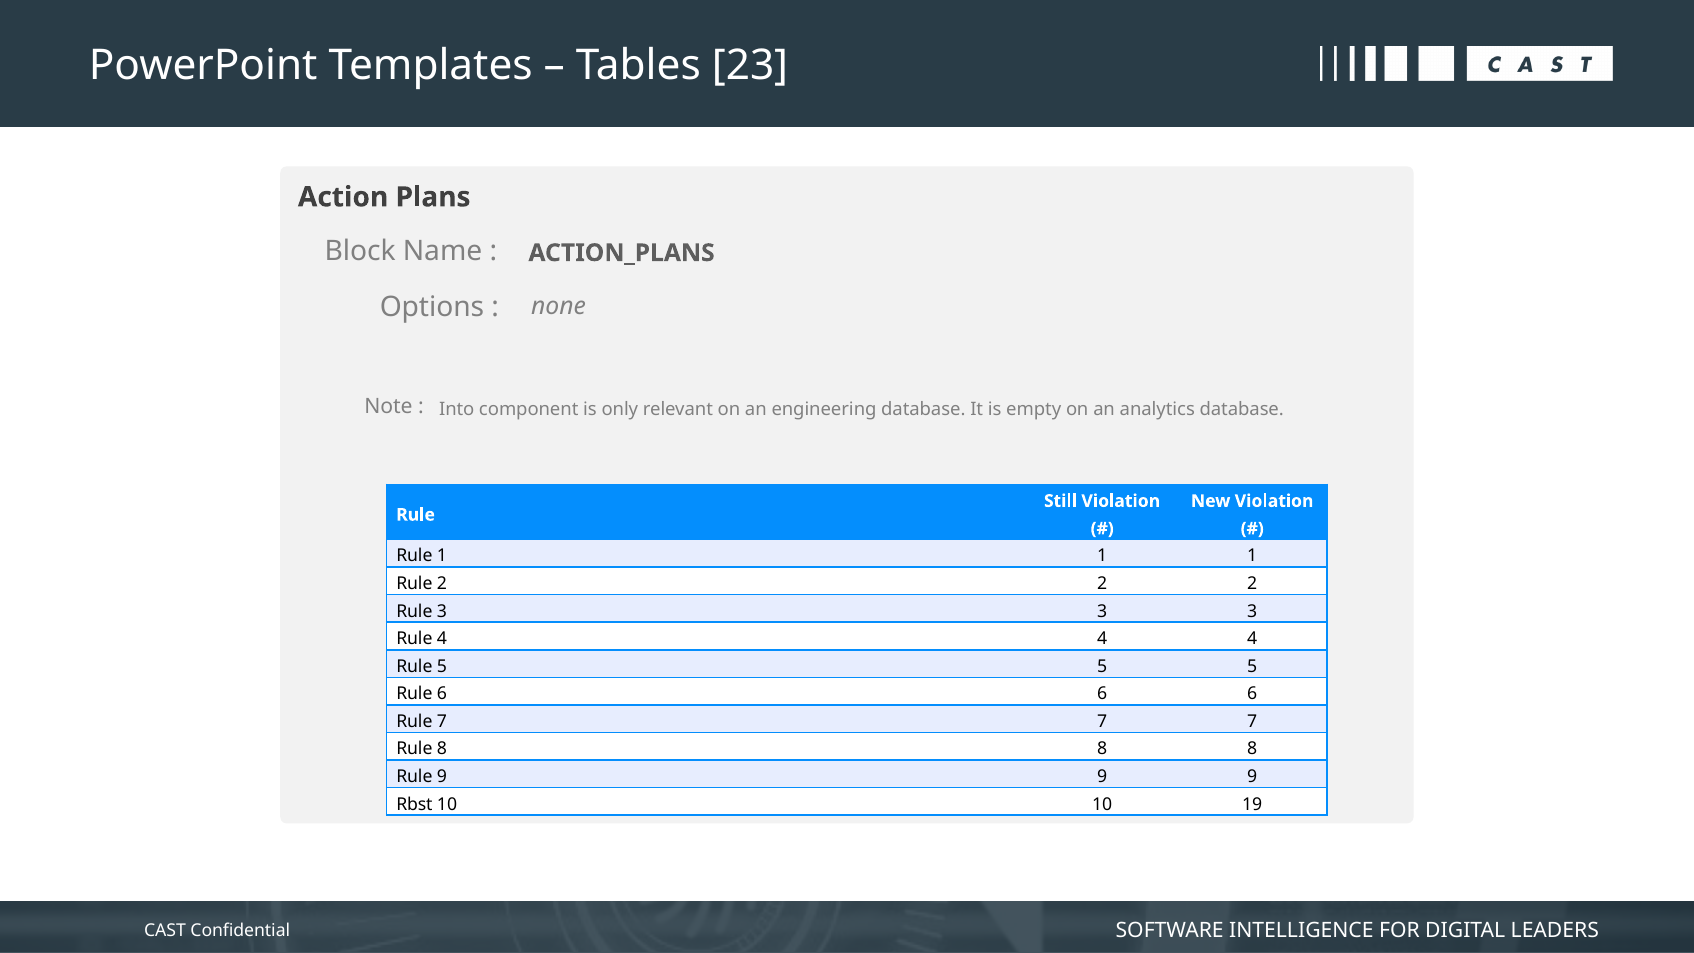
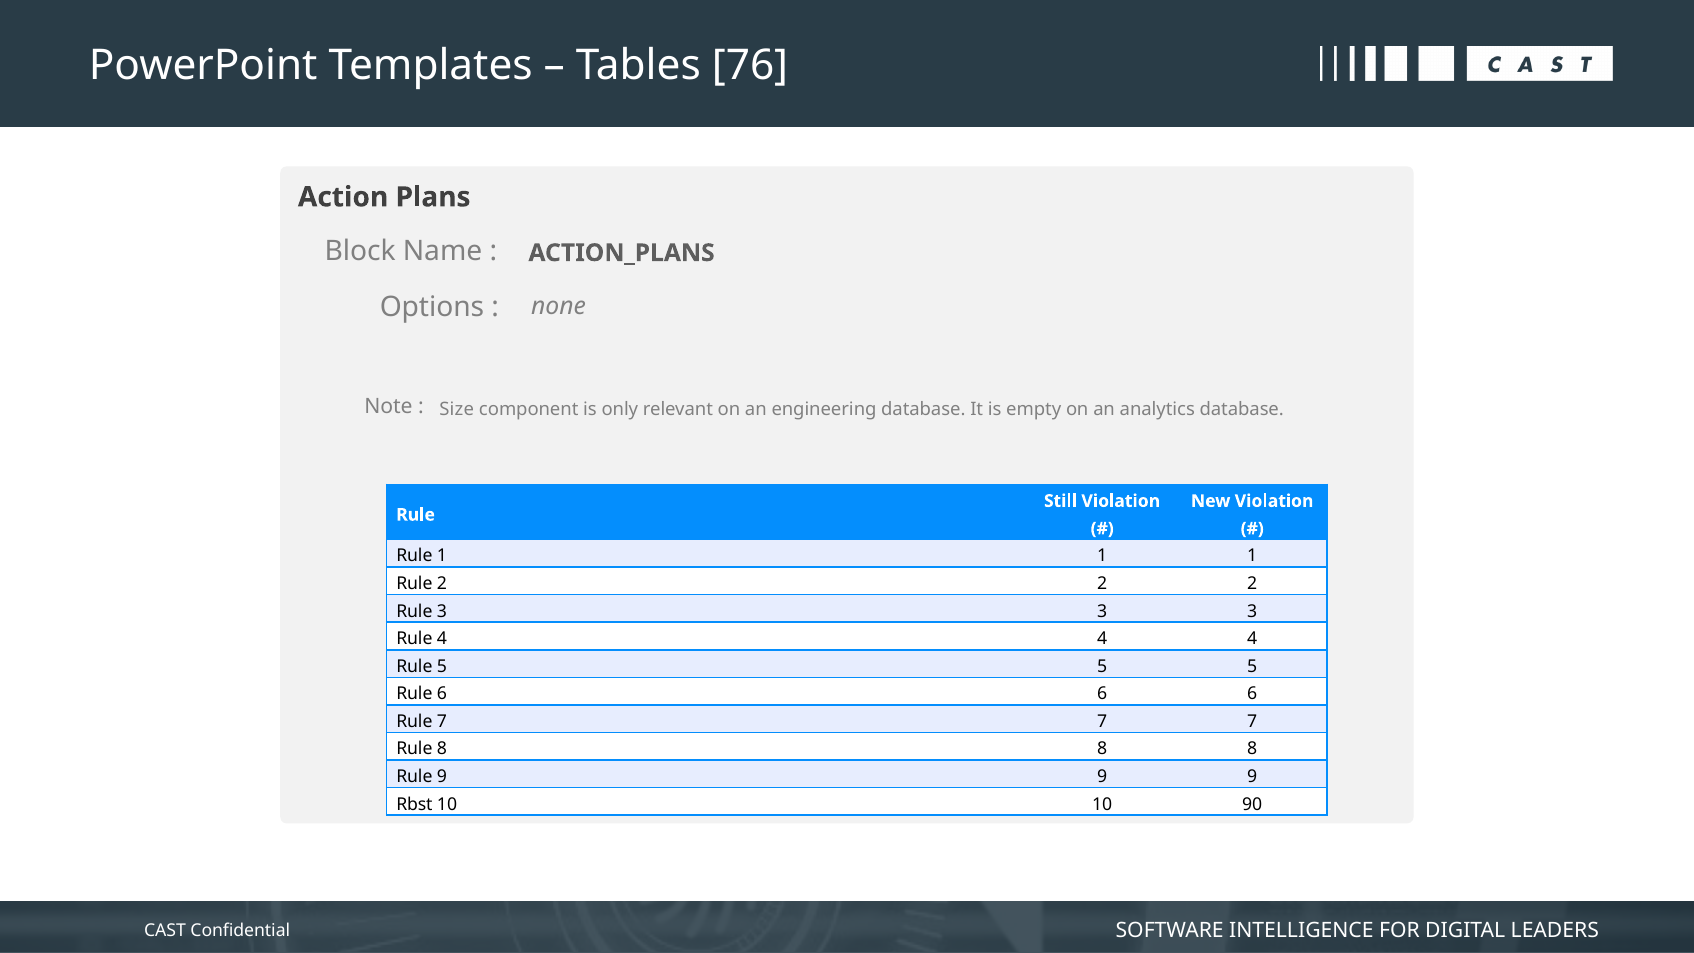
23: 23 -> 76 (750, 66)
Into: Into -> Size (457, 410)
19: 19 -> 90 (1252, 804)
